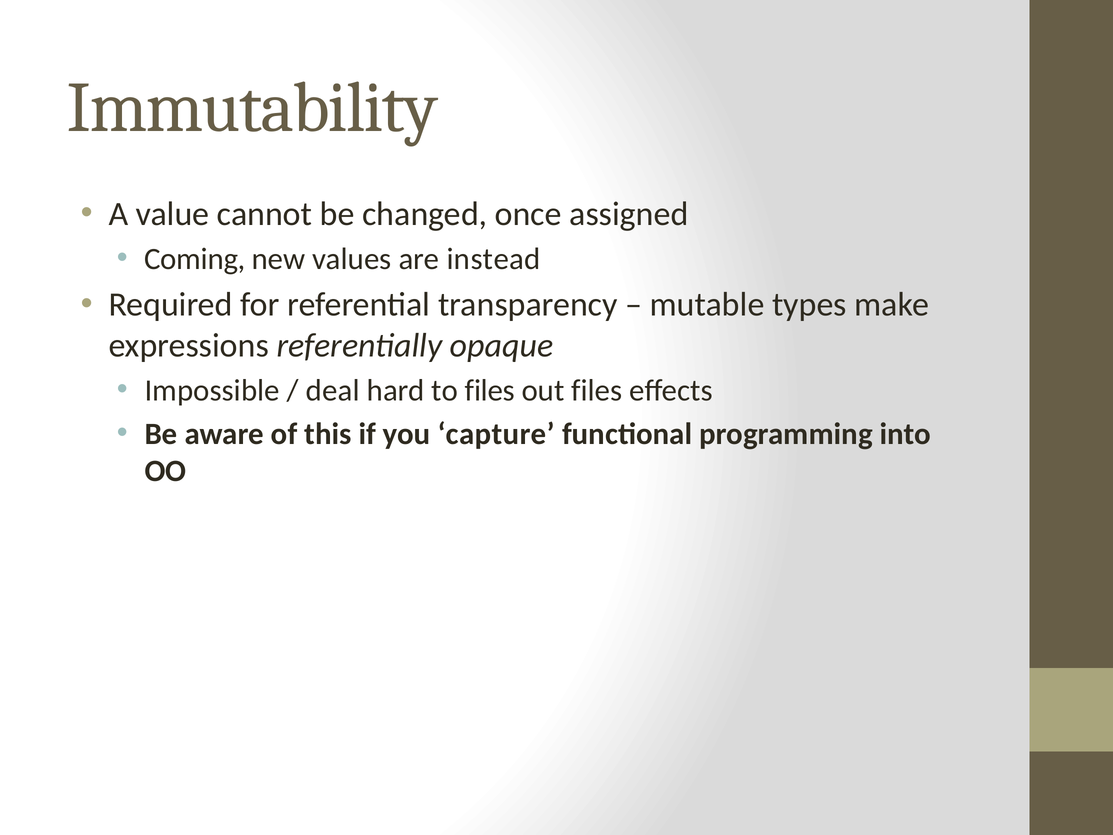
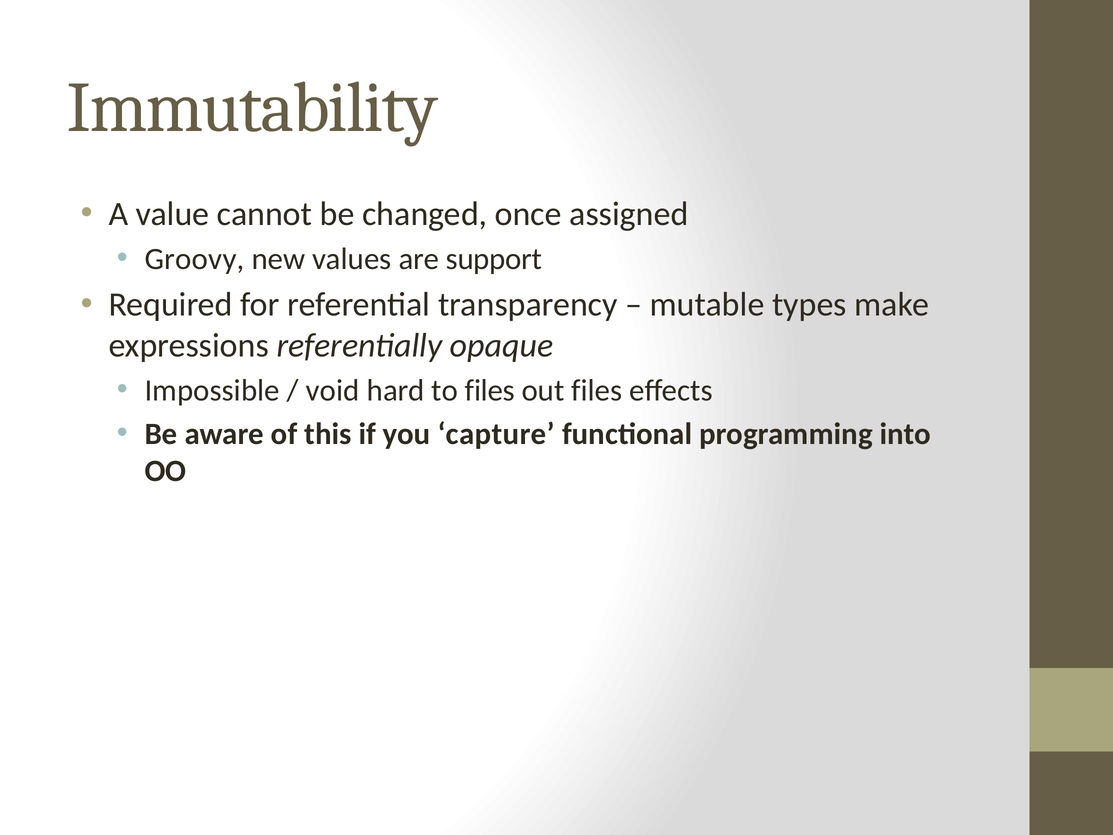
Coming: Coming -> Groovy (195, 259)
instead: instead -> support (494, 259)
deal: deal -> void (333, 390)
